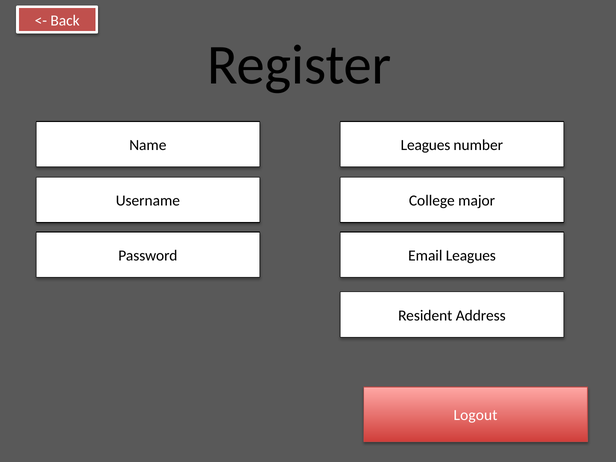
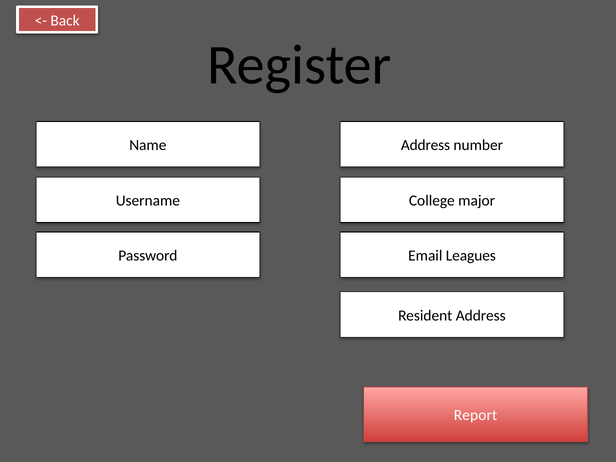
Leagues: Leagues -> Address (426, 145)
Logout: Logout -> Report (476, 415)
